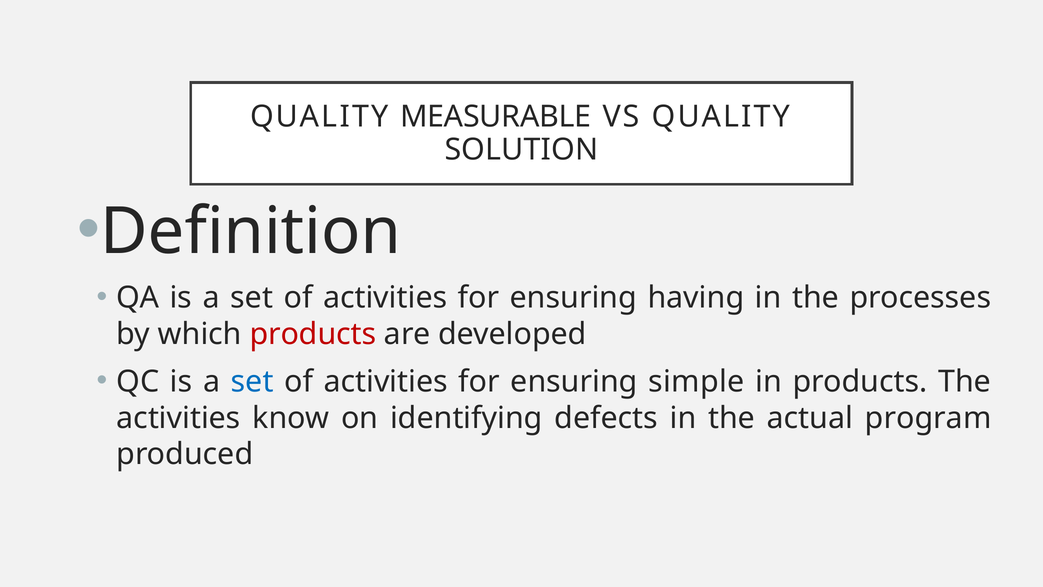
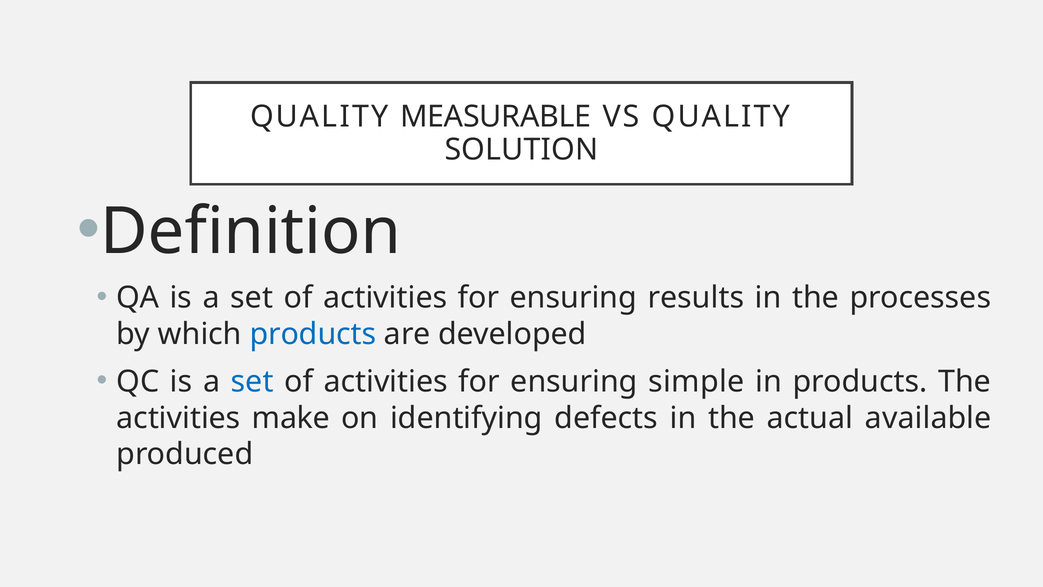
having: having -> results (696, 298)
products colour: red -> blue (313, 334)
know: know -> make (291, 418)
program: program -> available (928, 418)
